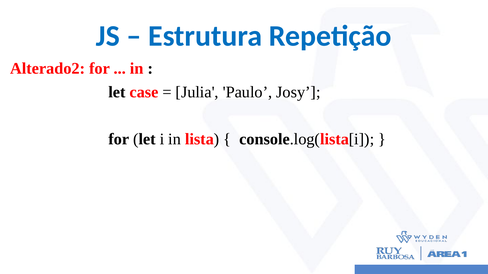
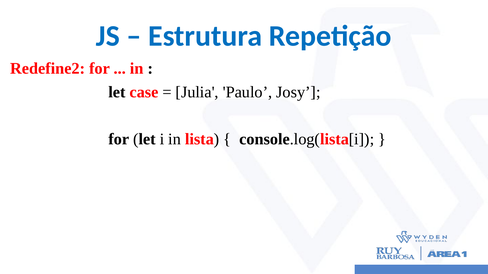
Alterado2: Alterado2 -> Redefine2 (48, 69)
